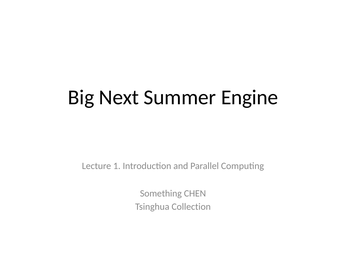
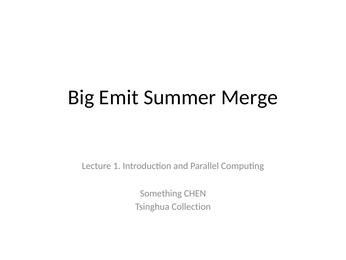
Next: Next -> Emit (119, 97)
Engine: Engine -> Merge (249, 97)
